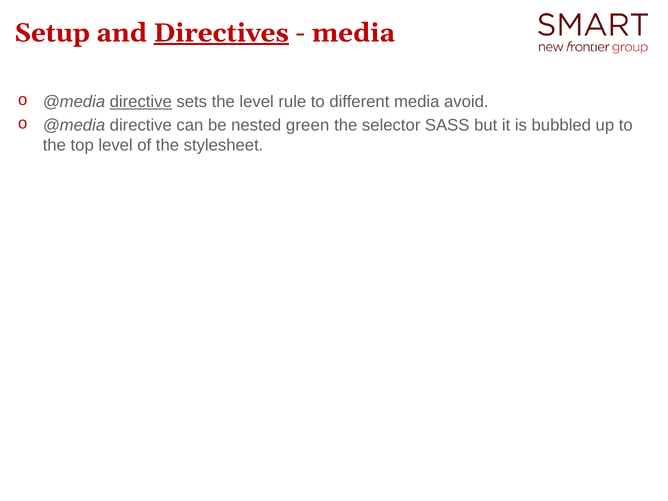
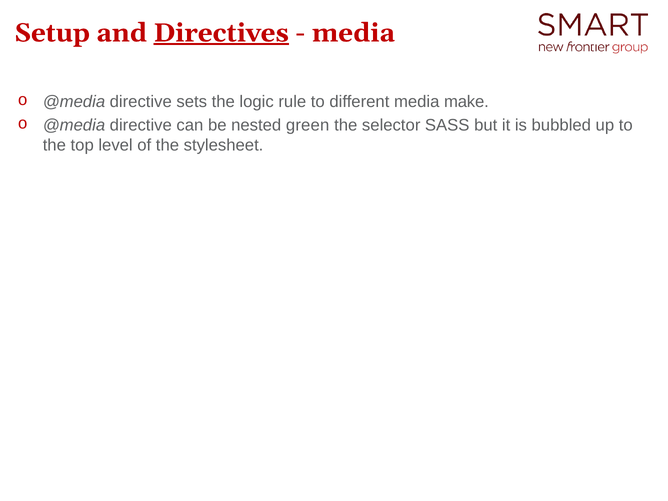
directive underline: present -> none (141, 102)
the level: level -> logic (257, 102)
avoid: avoid -> make (466, 102)
